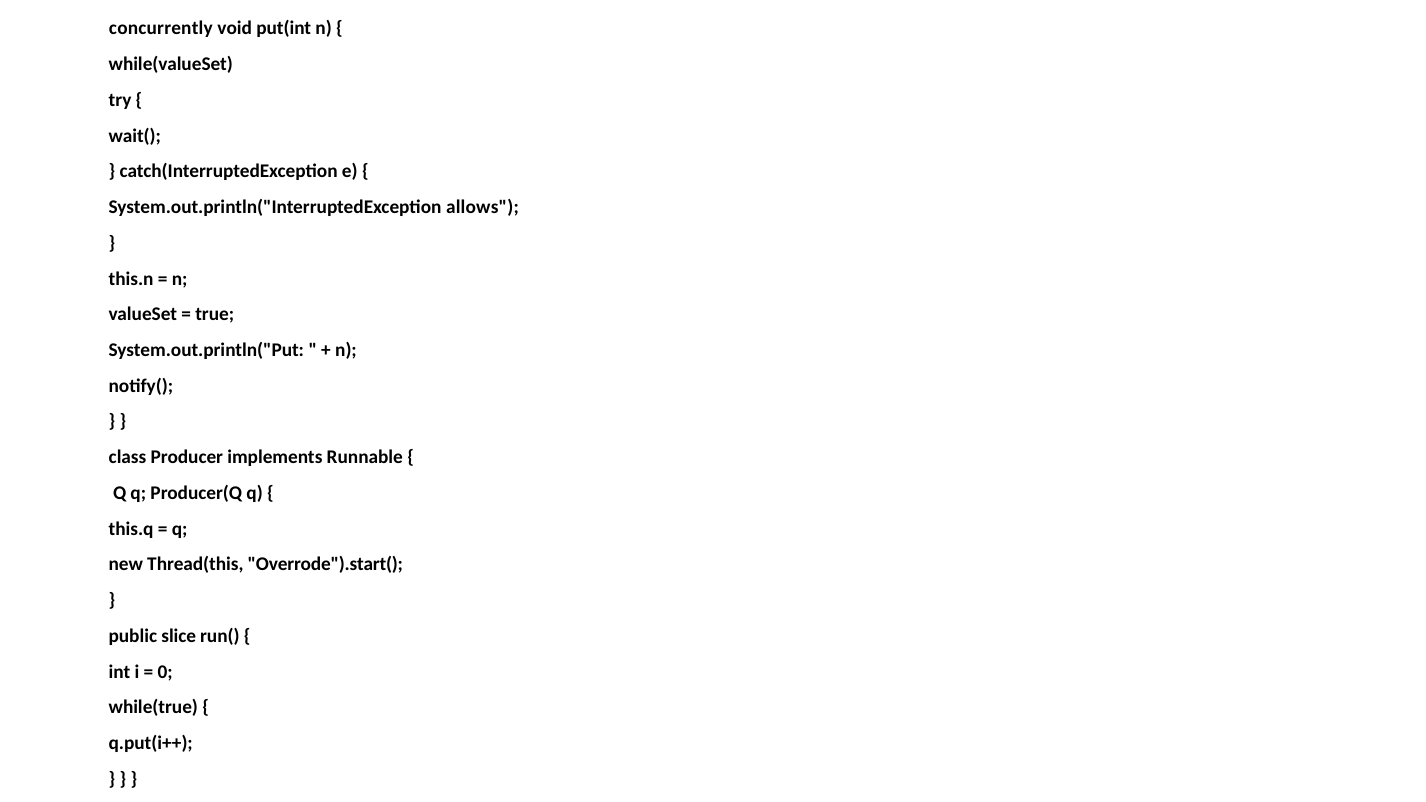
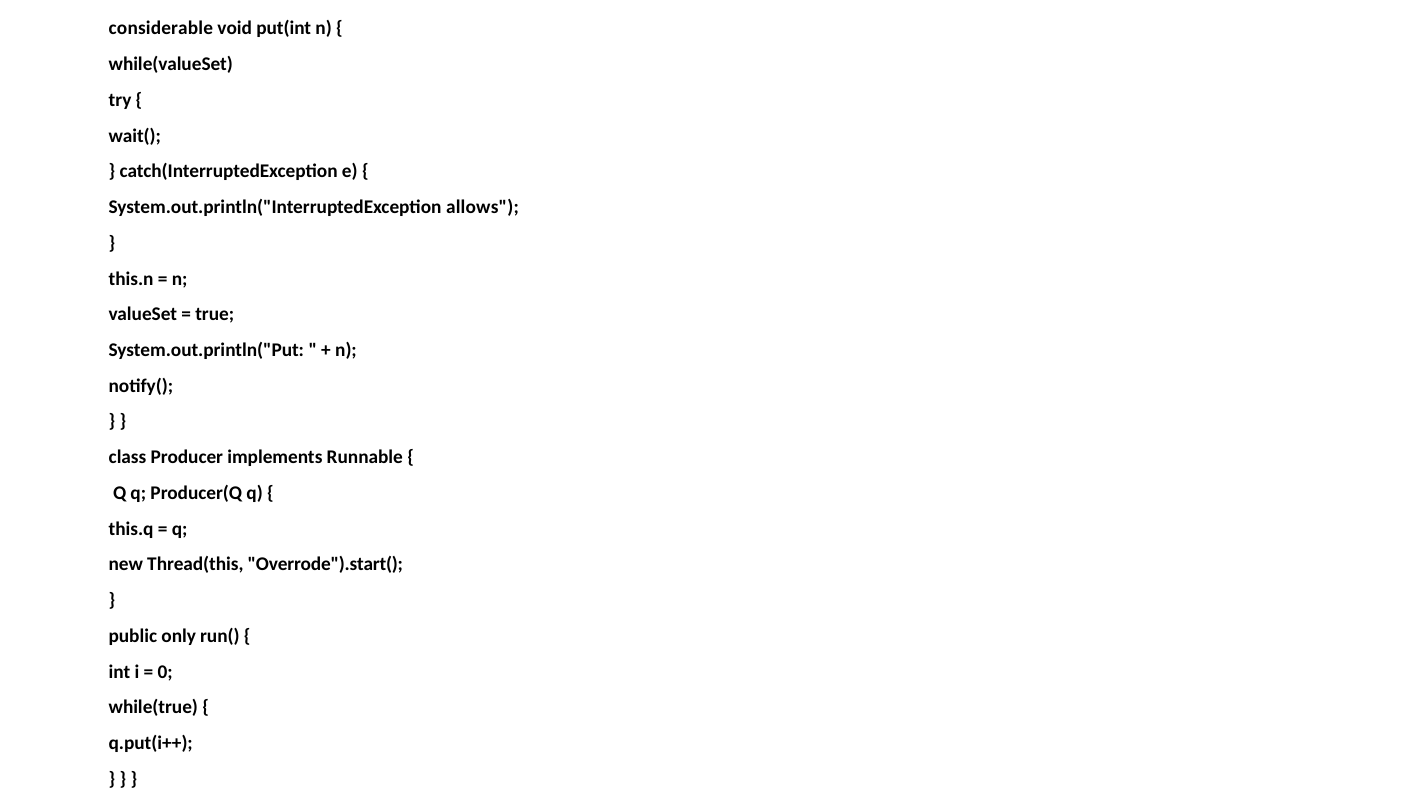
concurrently: concurrently -> considerable (161, 28)
slice: slice -> only (179, 636)
